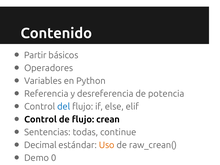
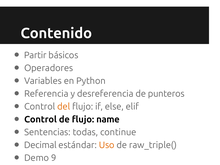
potencia: potencia -> punteros (166, 94)
del colour: blue -> orange (64, 107)
crean: crean -> name (108, 119)
raw_crean(: raw_crean( -> raw_triple( (153, 145)
0: 0 -> 9 (54, 158)
